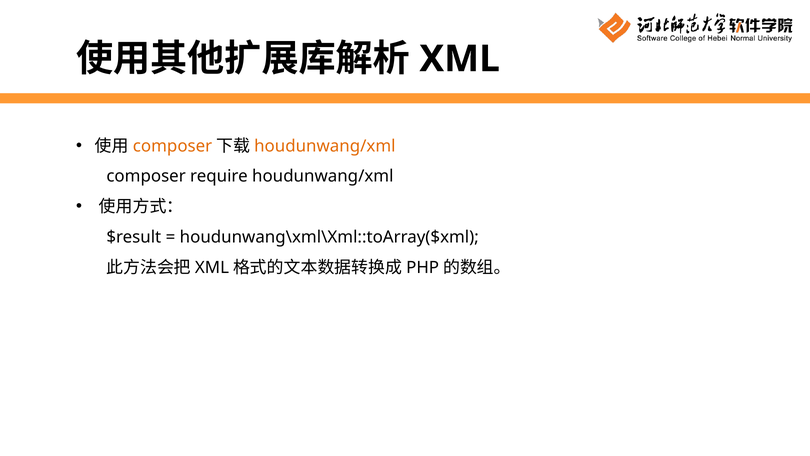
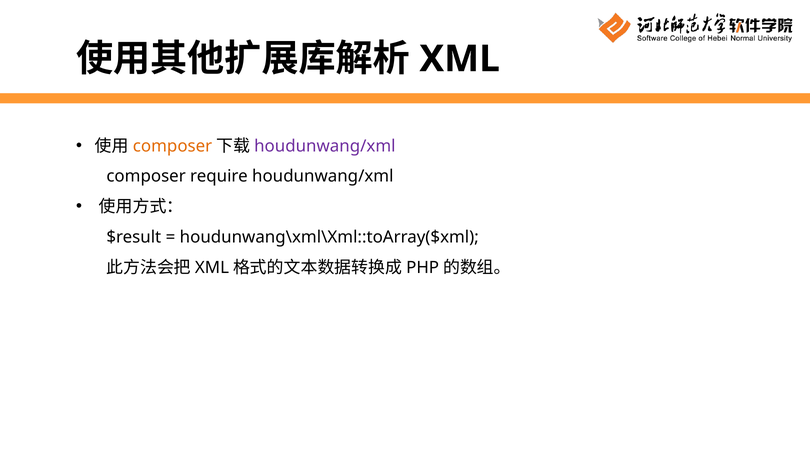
houdunwang/xml colour: orange -> purple (325, 146)
